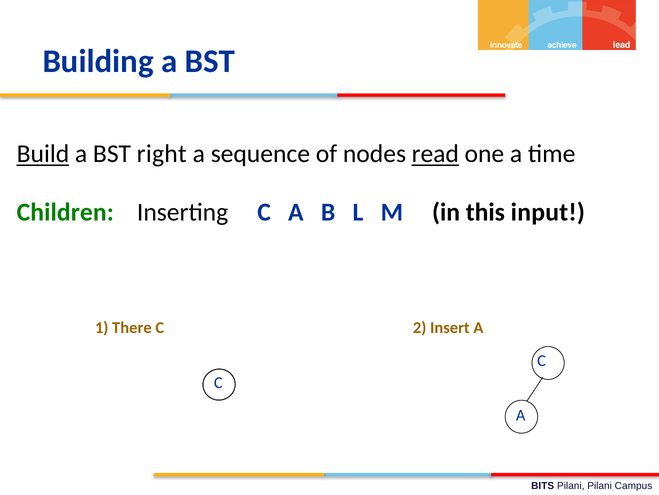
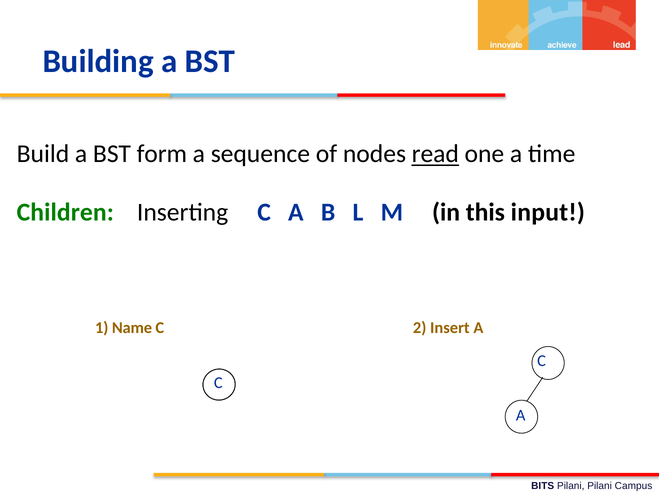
Build underline: present -> none (43, 154)
right: right -> form (162, 154)
There: There -> Name (132, 327)
